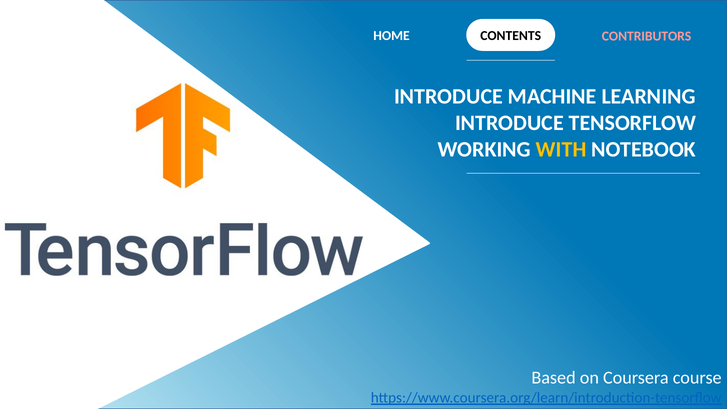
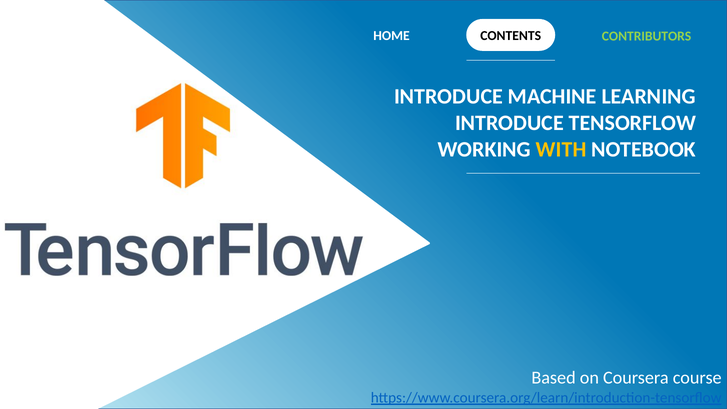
CONTRIBUTORS colour: pink -> light green (647, 36)
